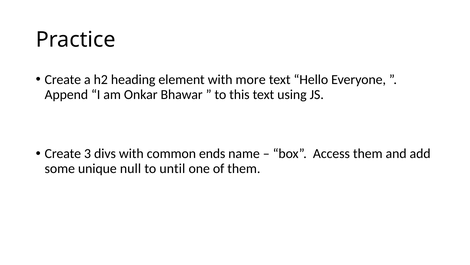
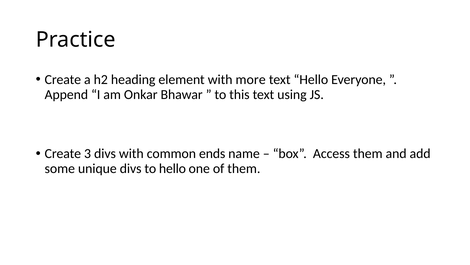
unique null: null -> divs (131, 168)
to until: until -> hello (172, 168)
